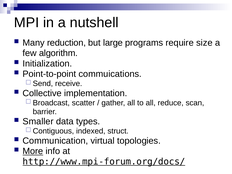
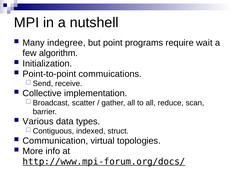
reduction: reduction -> indegree (66, 43)
large: large -> point (113, 43)
size: size -> wait (204, 43)
Smaller: Smaller -> Various (38, 121)
More underline: present -> none (33, 151)
